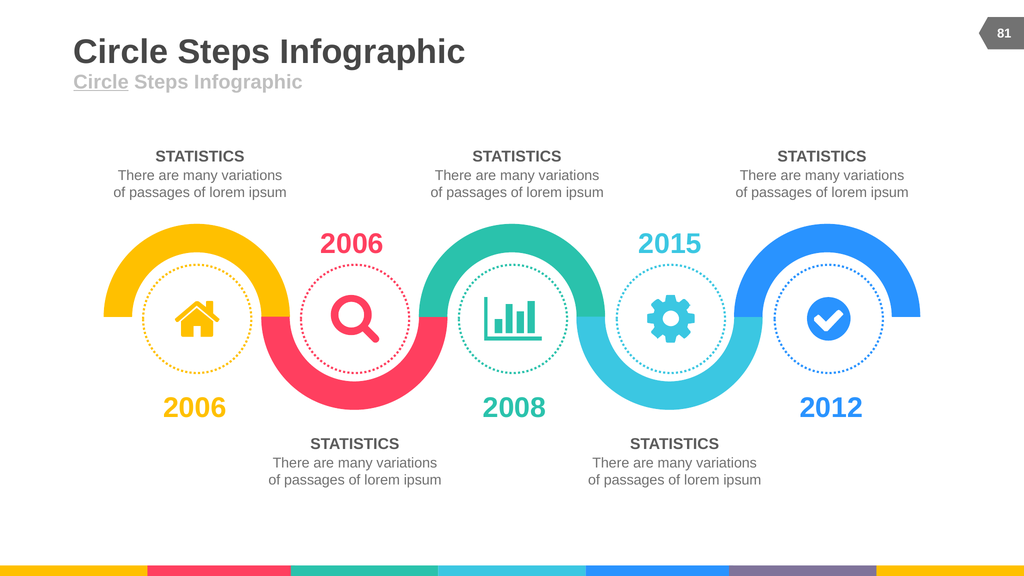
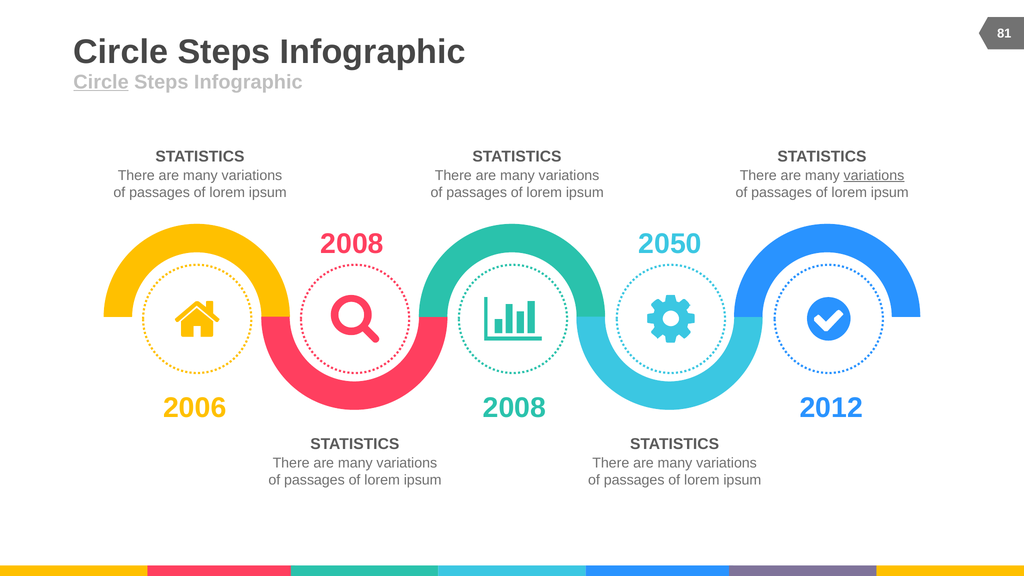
variations underline: none -> present (874, 175)
2006: 2006 -> 2008 (352, 244)
2015: 2015 -> 2050 (670, 244)
